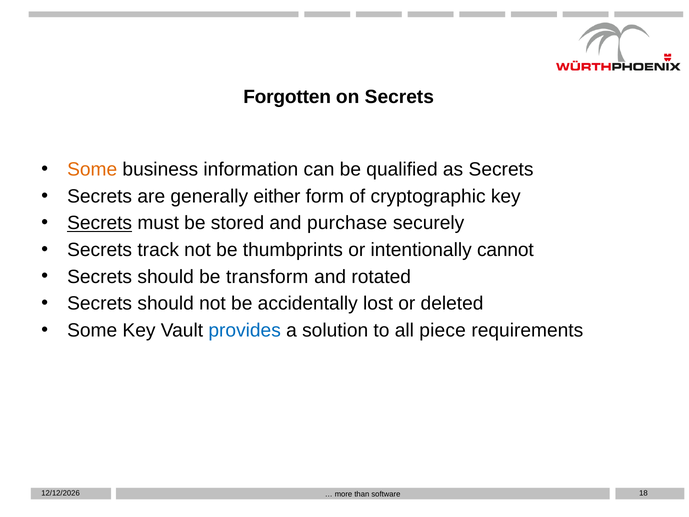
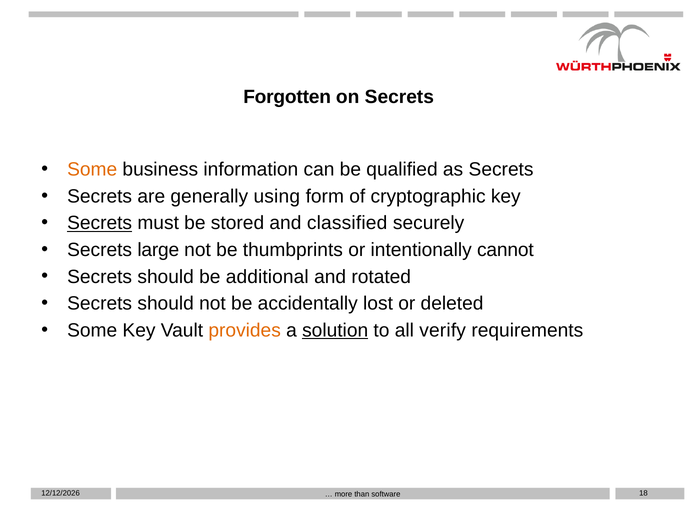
either: either -> using (277, 196)
purchase: purchase -> classified (347, 223)
track: track -> large (158, 250)
transform: transform -> additional (267, 277)
provides colour: blue -> orange (245, 330)
solution underline: none -> present (335, 330)
piece: piece -> verify (443, 330)
